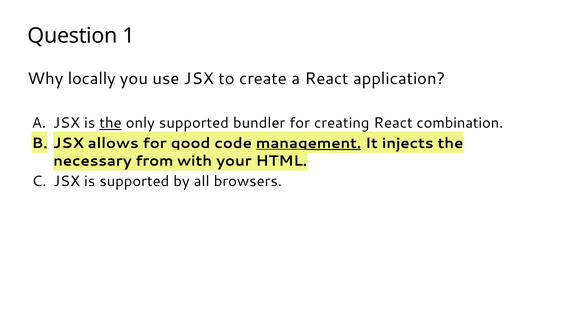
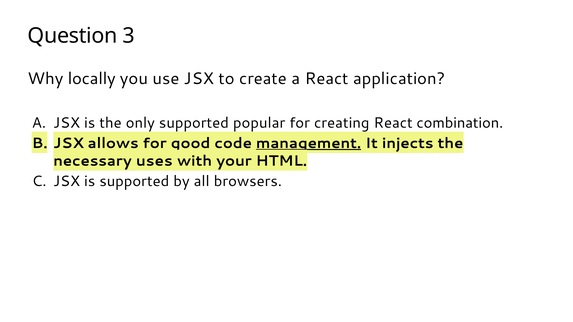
1: 1 -> 3 (129, 36)
the underline: present -> none (110, 123)
bundler: bundler -> popular (259, 123)
from: from -> uses (154, 161)
